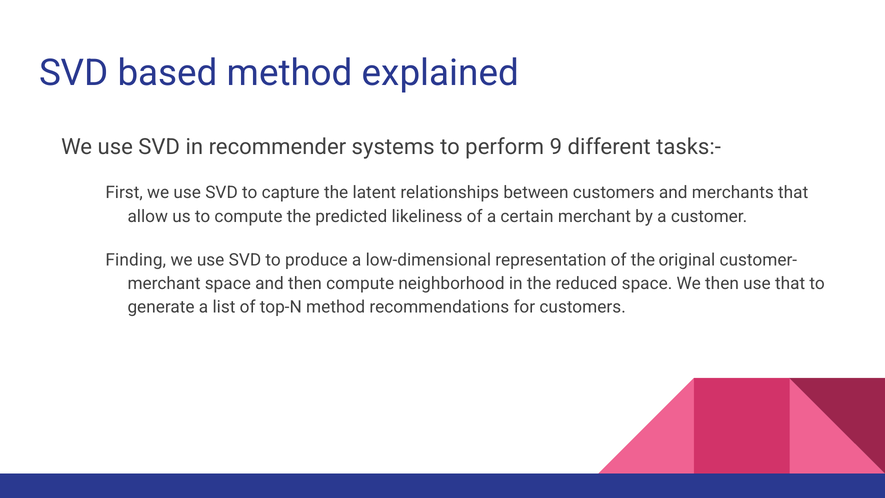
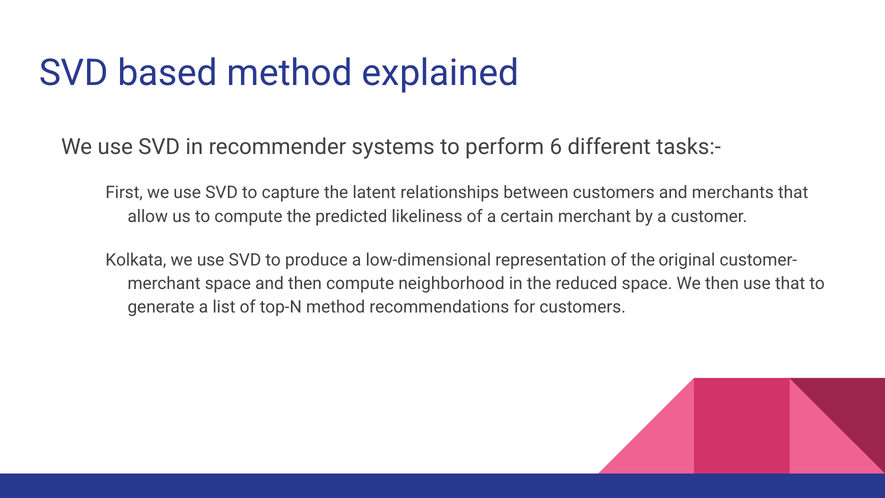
9: 9 -> 6 (556, 147)
Finding: Finding -> Kolkata (136, 260)
